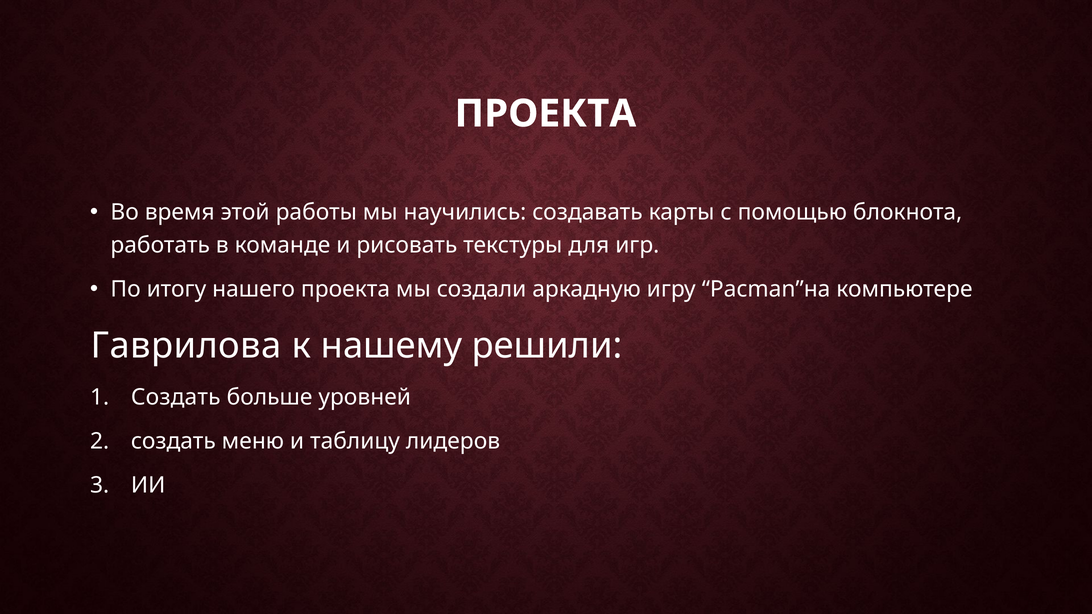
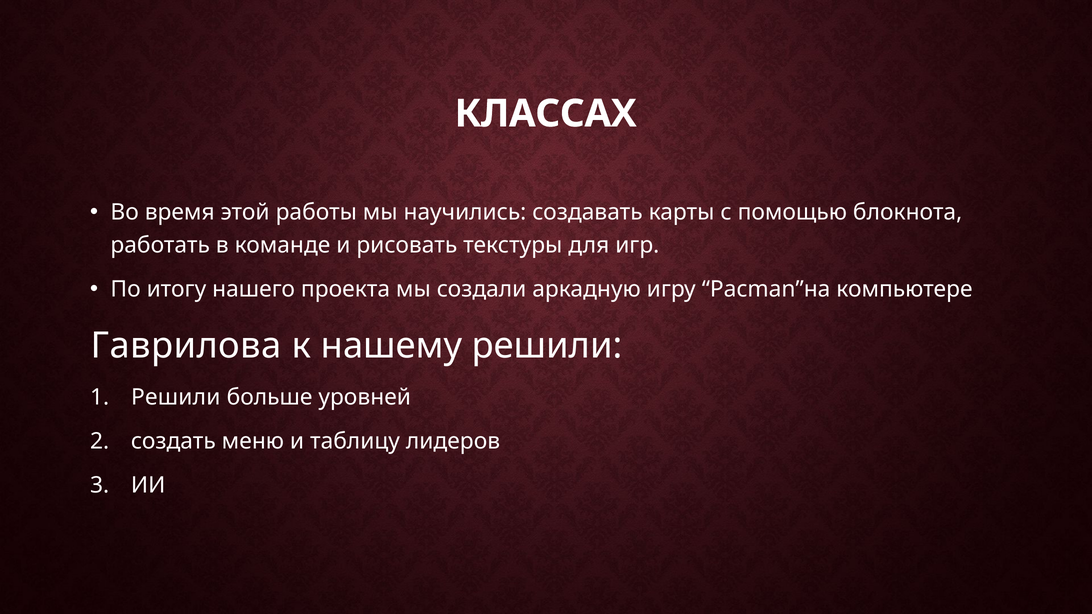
ПРОЕКТА: ПРОЕКТА -> КЛАССАХ (546, 114)
Создать: Создать -> Решили (176, 397)
